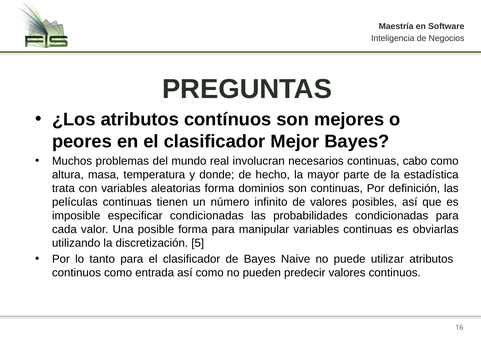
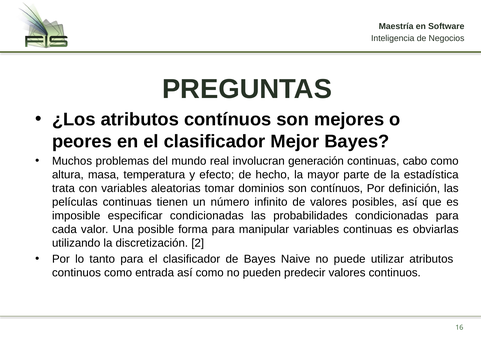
necesarios: necesarios -> generación (316, 161)
donde: donde -> efecto (217, 175)
aleatorias forma: forma -> tomar (219, 189)
son continuas: continuas -> contínuos (337, 189)
5: 5 -> 2 (198, 243)
